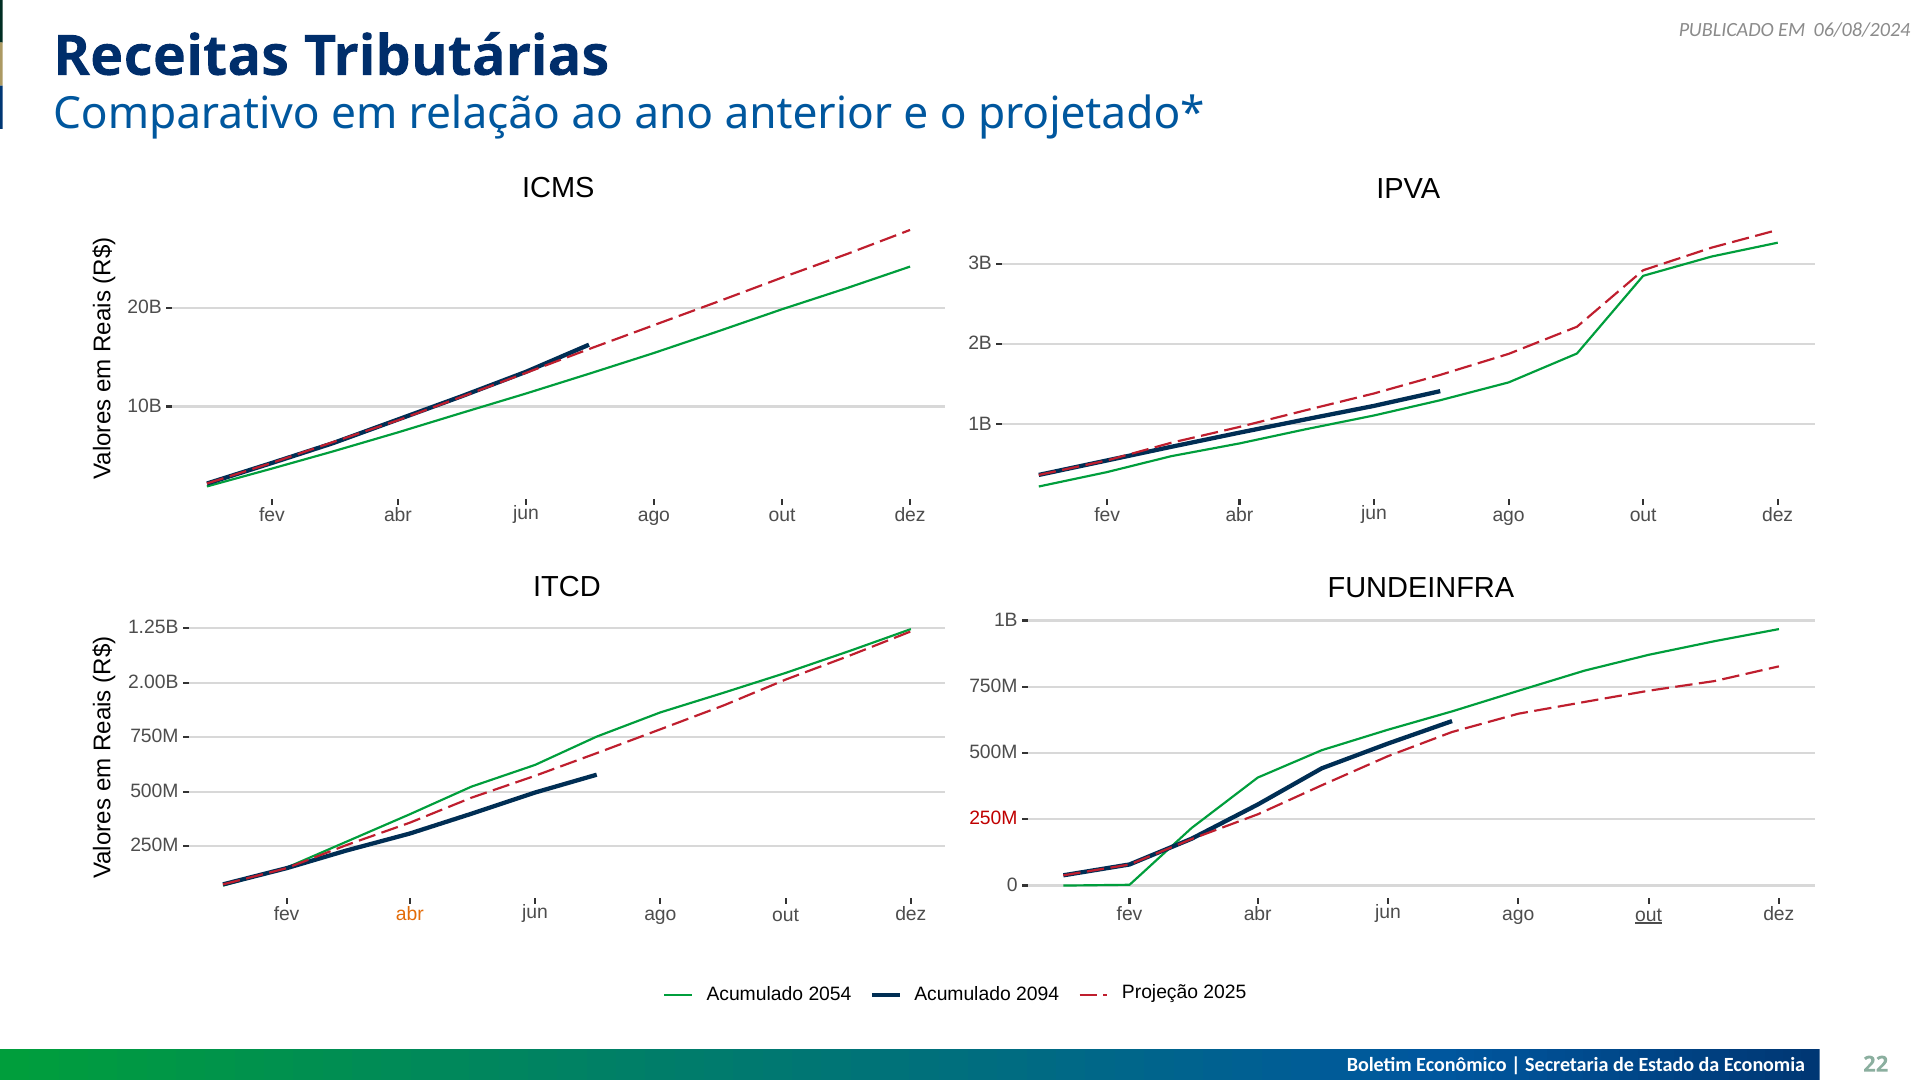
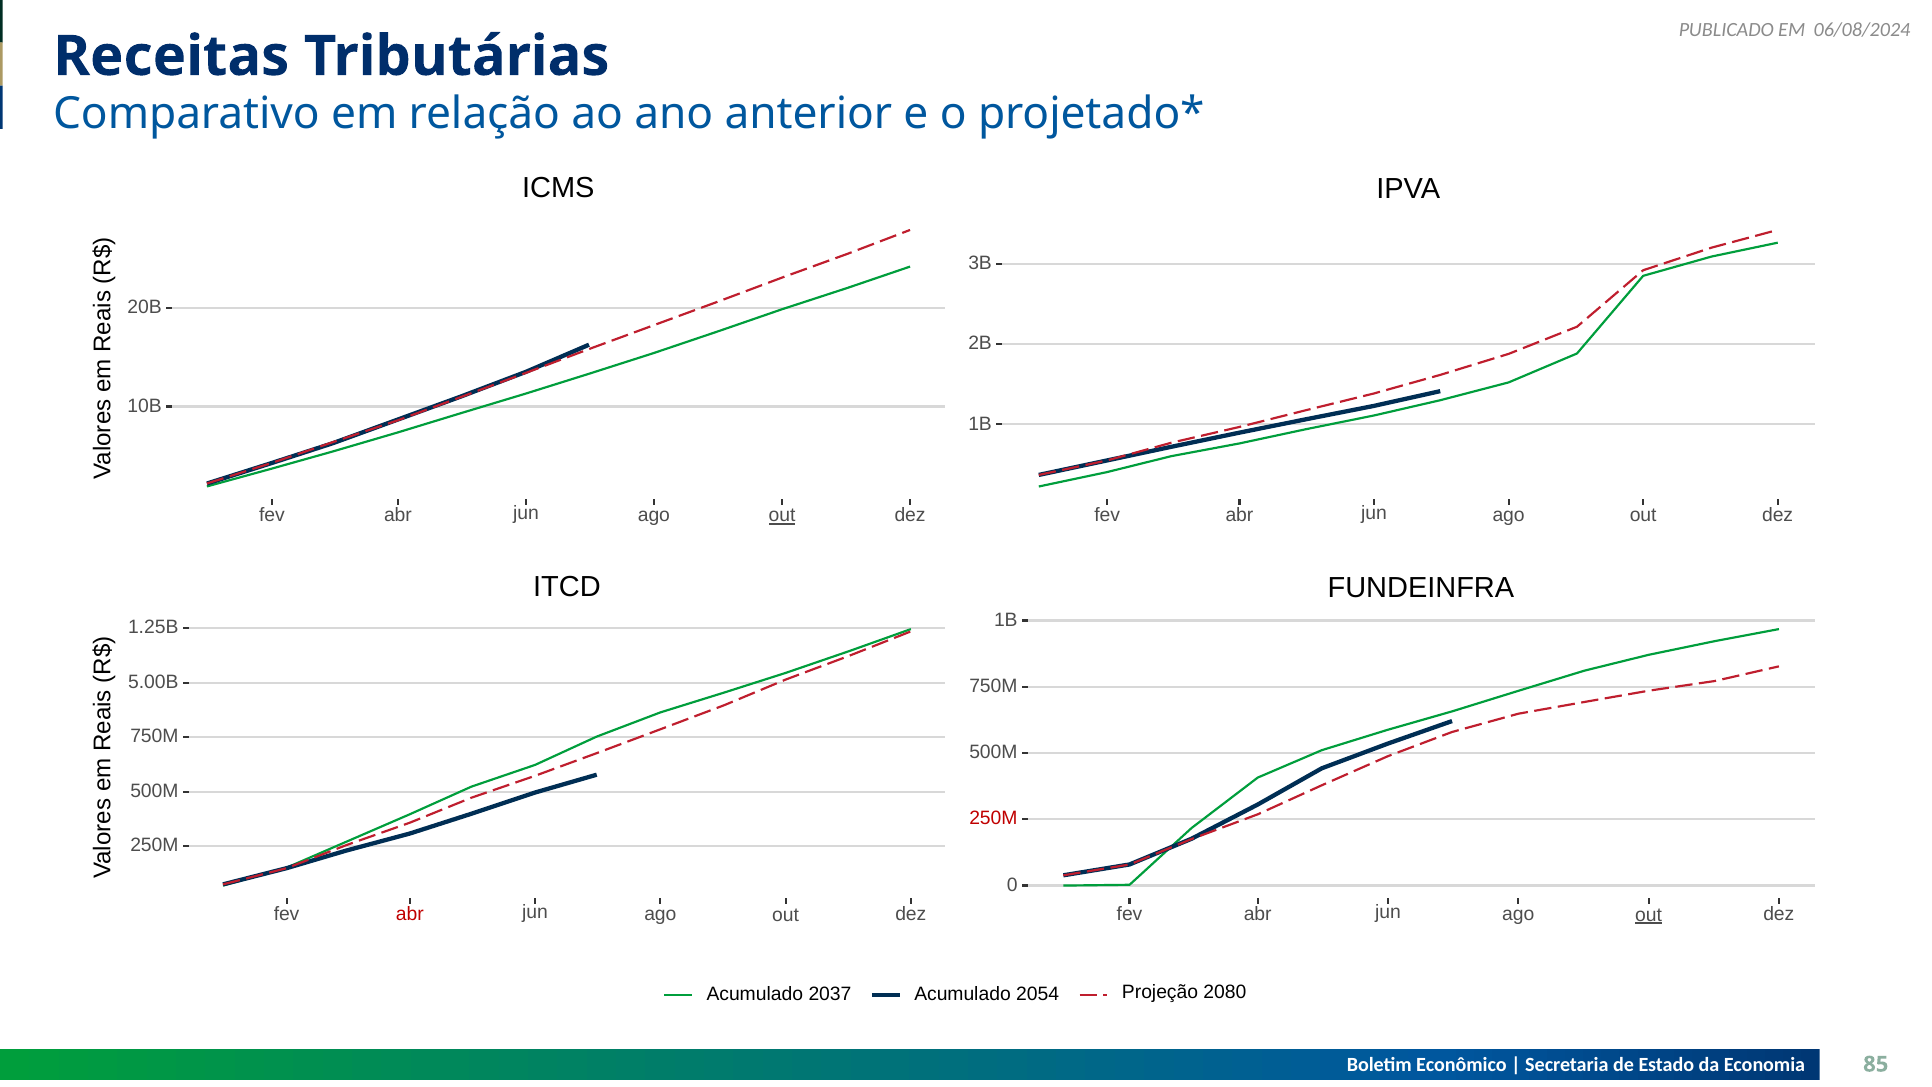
out underline: none -> present (782, 515)
2.00B: 2.00B -> 5.00B (153, 682)
abr colour: orange -> red (410, 914)
2054: 2054 -> 2037 (830, 994)
2094: 2094 -> 2054 (1038, 994)
2025: 2025 -> 2080 (1225, 992)
22: 22 -> 85 (1876, 1064)
